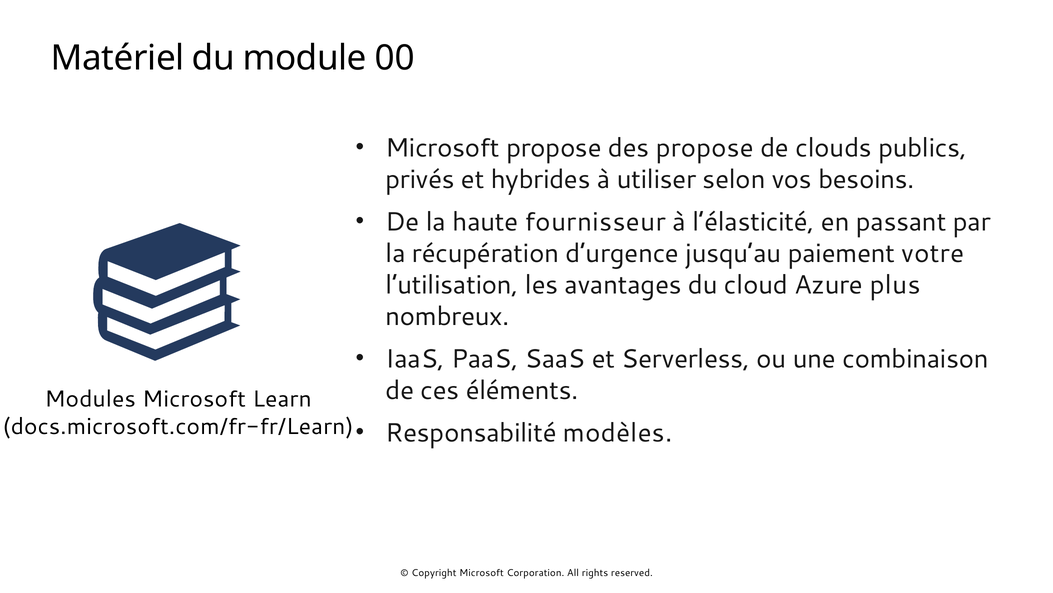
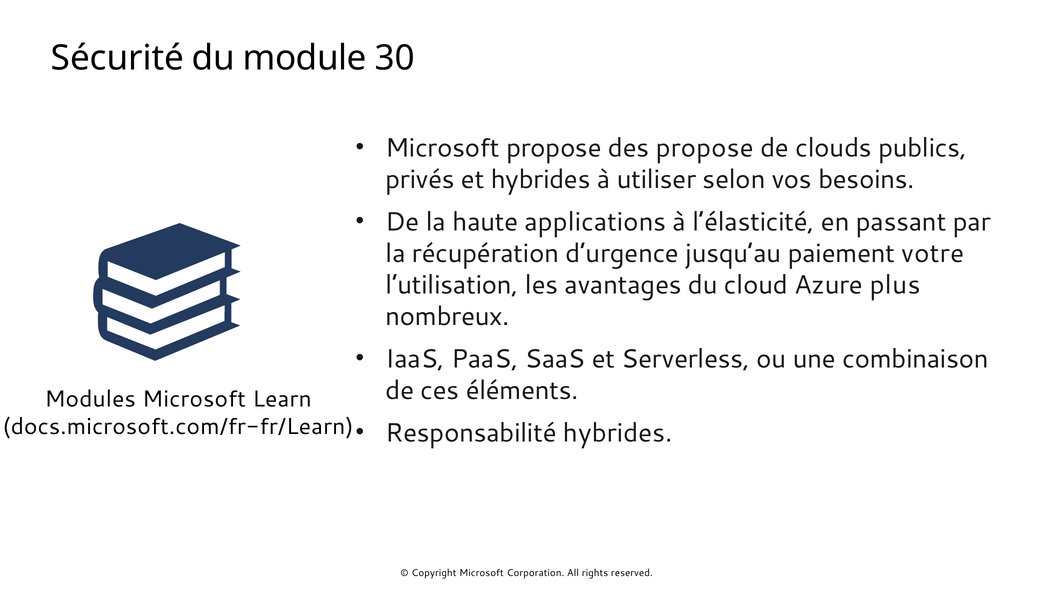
Matériel: Matériel -> Sécurité (117, 58)
00: 00 -> 30 (395, 58)
fournisseur: fournisseur -> applications (595, 222)
Responsabilité modèles: modèles -> hybrides (618, 433)
